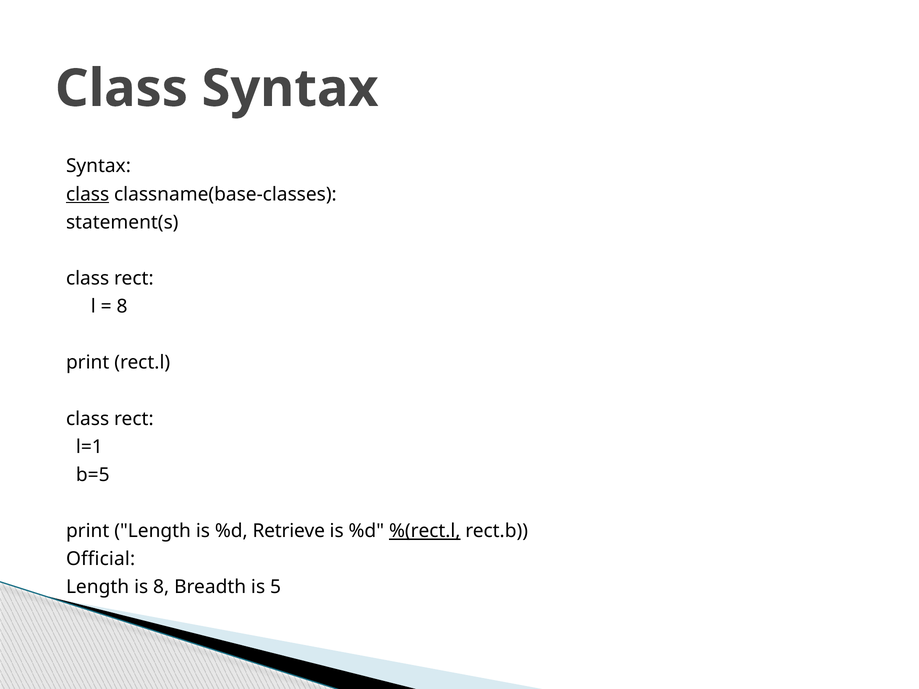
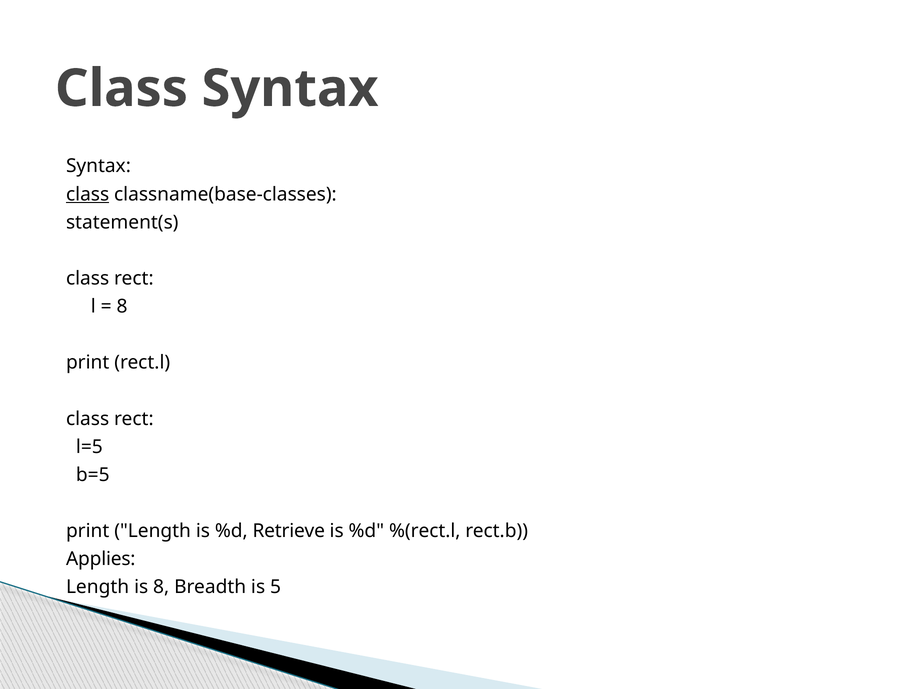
l=1: l=1 -> l=5 (89, 447)
%(rect.l underline: present -> none (425, 531)
Official: Official -> Applies (101, 559)
